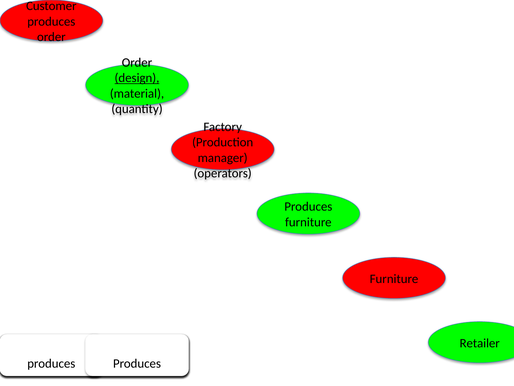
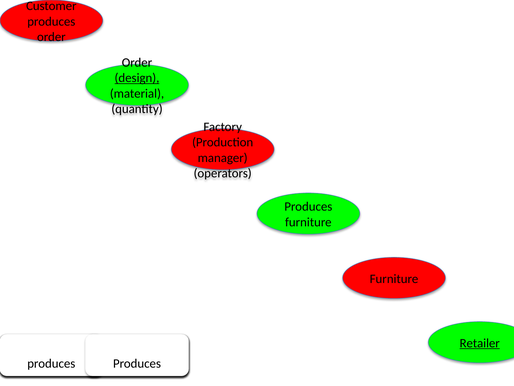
Retailer underline: none -> present (480, 343)
